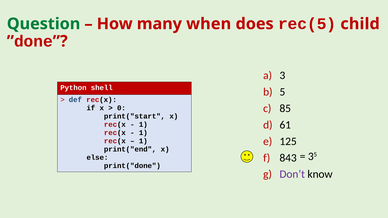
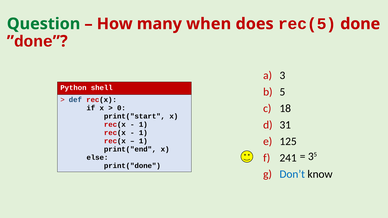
rec(5 child: child -> done (360, 24)
85: 85 -> 18 (285, 108)
61: 61 -> 31 (285, 125)
843: 843 -> 241 (288, 158)
Don’t colour: purple -> blue (292, 174)
